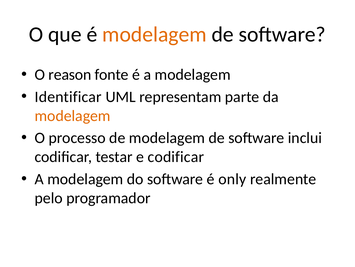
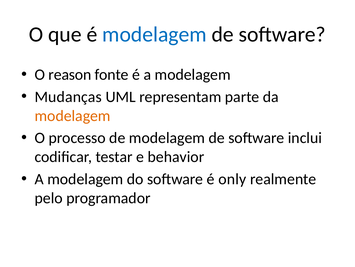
modelagem colour: orange -> blue (154, 34)
Identificar: Identificar -> Mudanças (68, 97)
e codificar: codificar -> behavior (176, 157)
